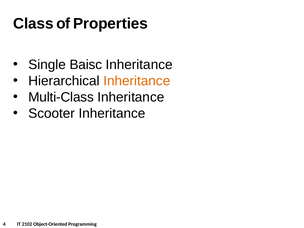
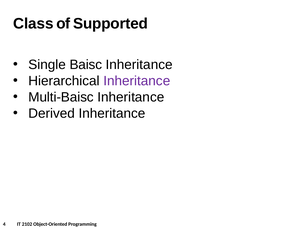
Properties: Properties -> Supported (111, 24)
Inheritance colour: orange -> purple (137, 81)
Multi-Class: Multi-Class -> Multi-Baisc (61, 97)
Scooter: Scooter -> Derived (52, 113)
